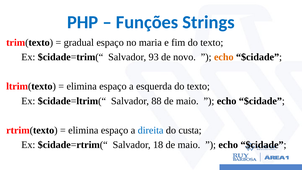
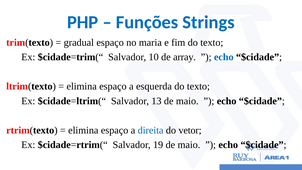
93: 93 -> 10 (154, 57)
novo: novo -> array (185, 57)
echo colour: orange -> blue (224, 57)
88: 88 -> 13 (156, 101)
custa: custa -> vetor (190, 130)
18: 18 -> 19 (158, 145)
